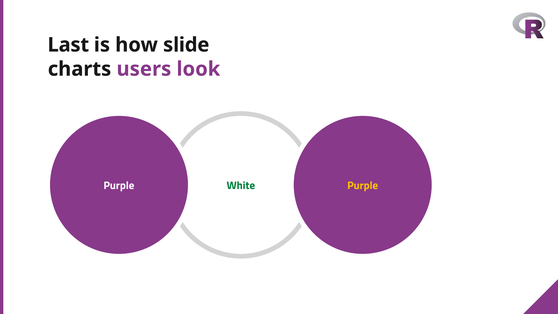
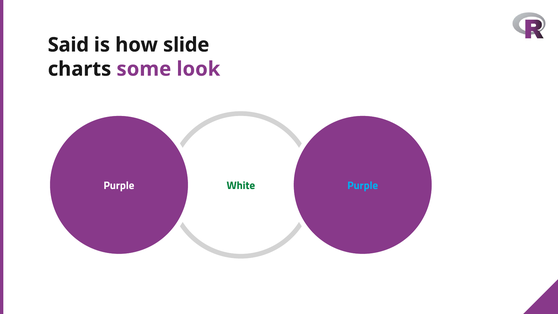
Last: Last -> Said (68, 45)
users: users -> some (144, 69)
Purple colour: yellow -> light blue (363, 186)
